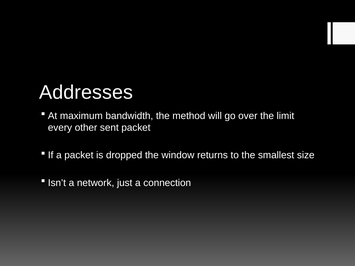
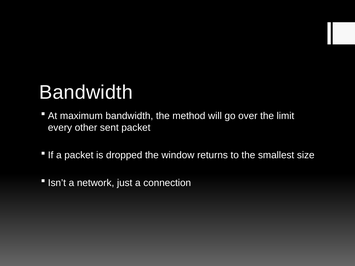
Addresses: Addresses -> Bandwidth (86, 93)
